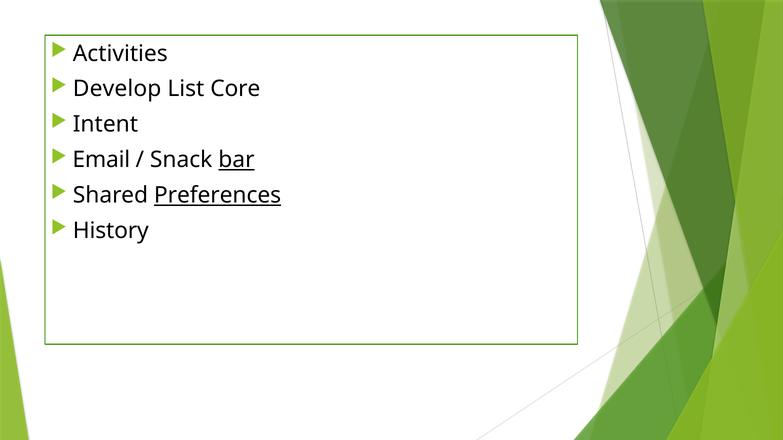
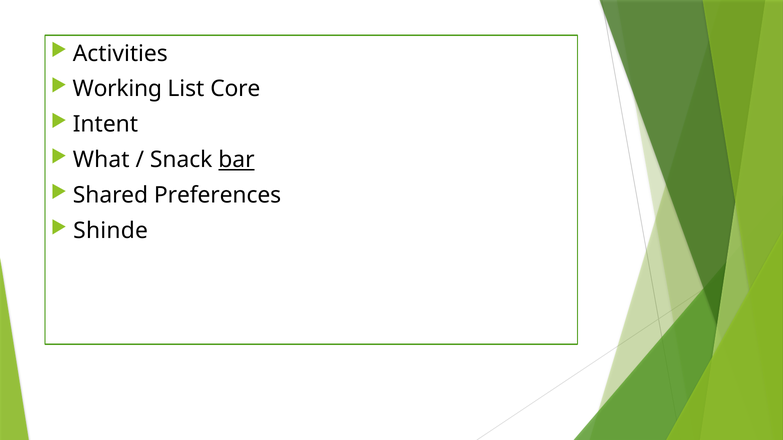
Develop: Develop -> Working (117, 89)
Email: Email -> What (101, 160)
Preferences underline: present -> none (218, 196)
History: History -> Shinde (111, 231)
